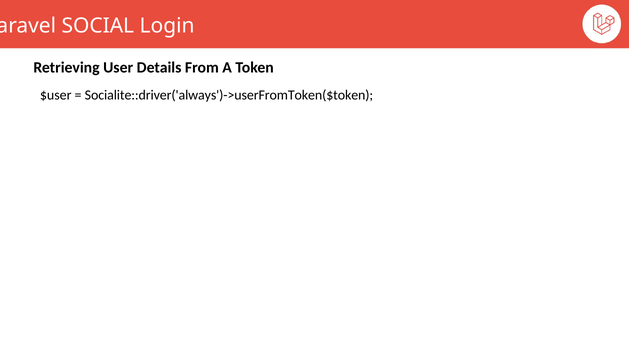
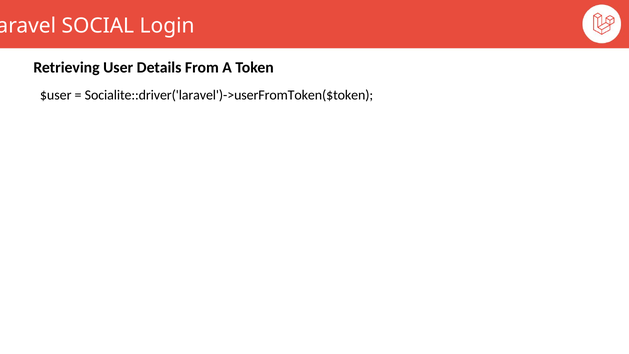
Socialite::driver('always')->userFromToken($token: Socialite::driver('always')->userFromToken($token -> Socialite::driver('laravel')->userFromToken($token (229, 95)
